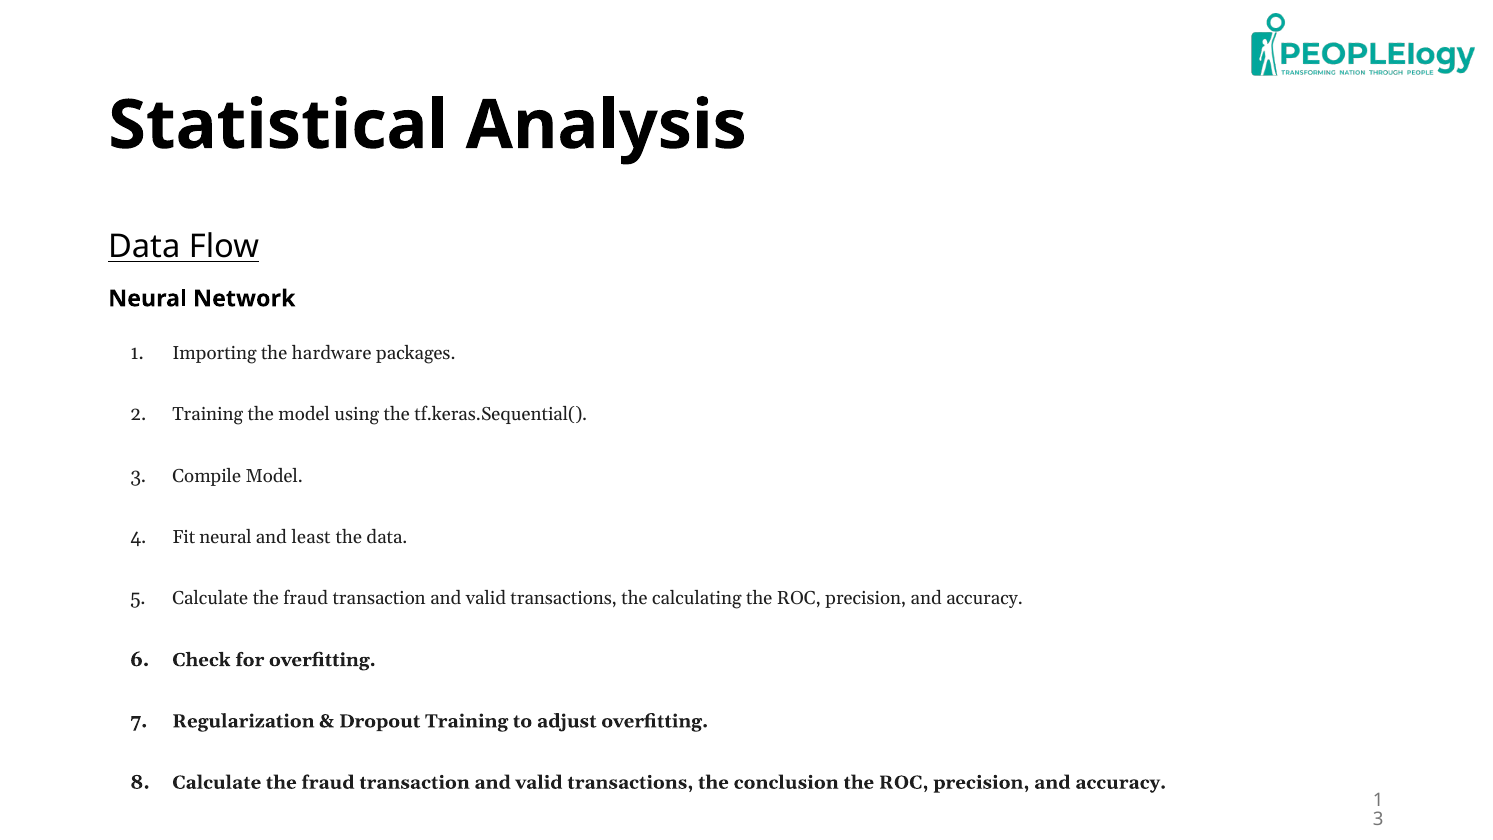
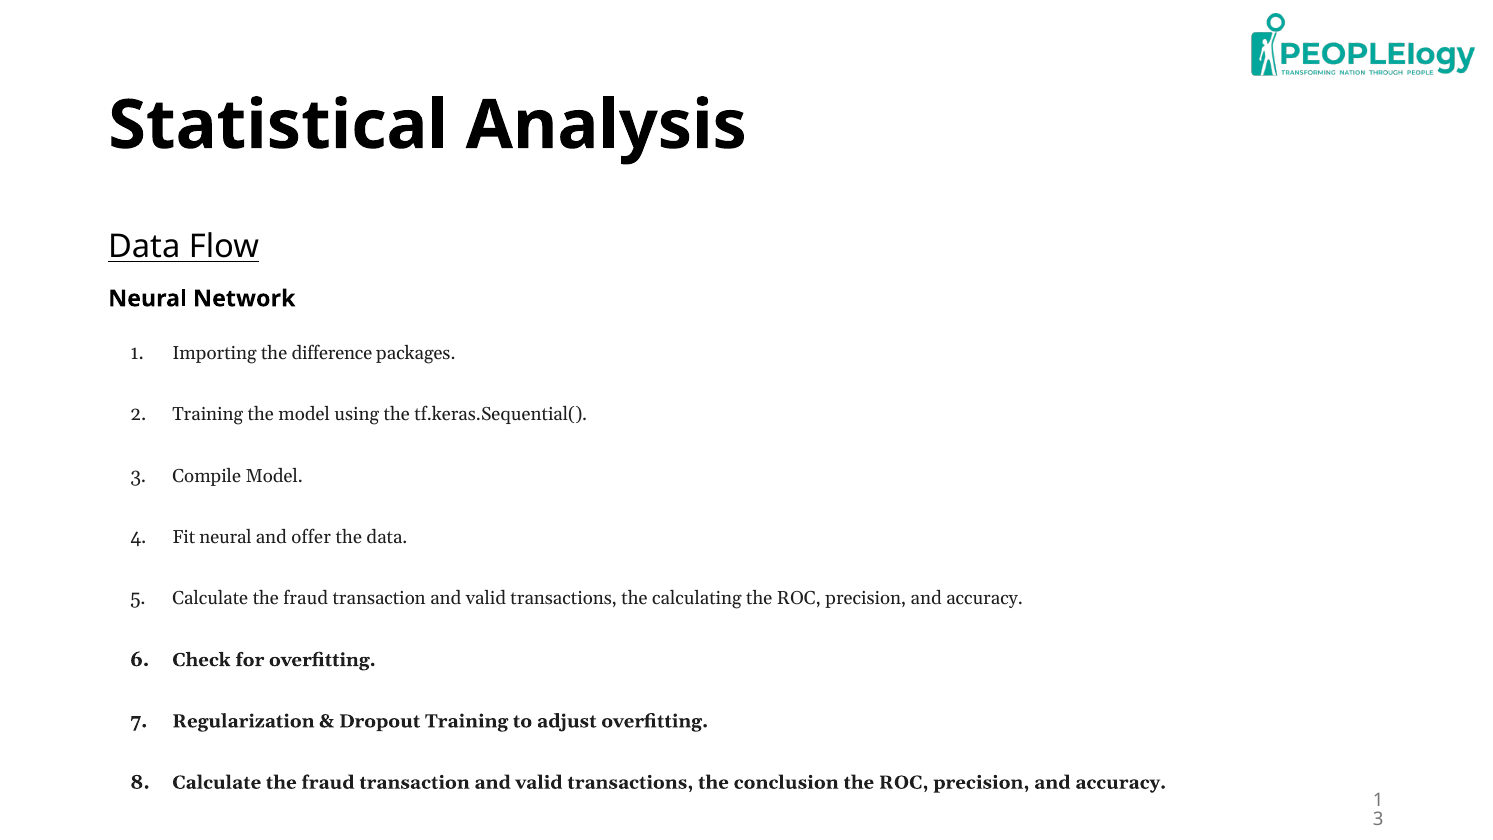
hardware: hardware -> difference (332, 353)
least: least -> offer (311, 537)
